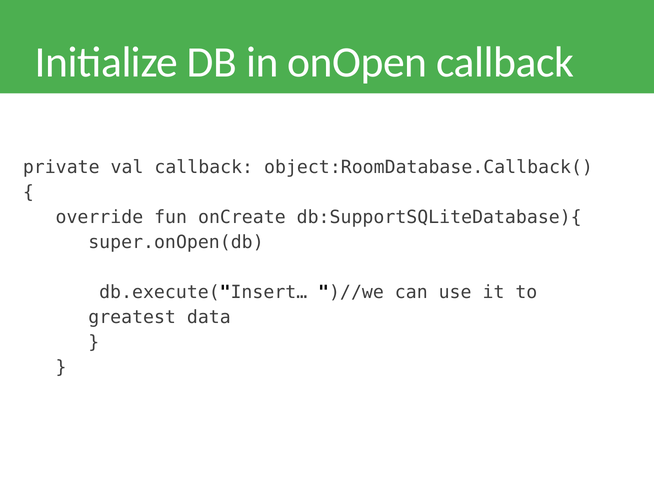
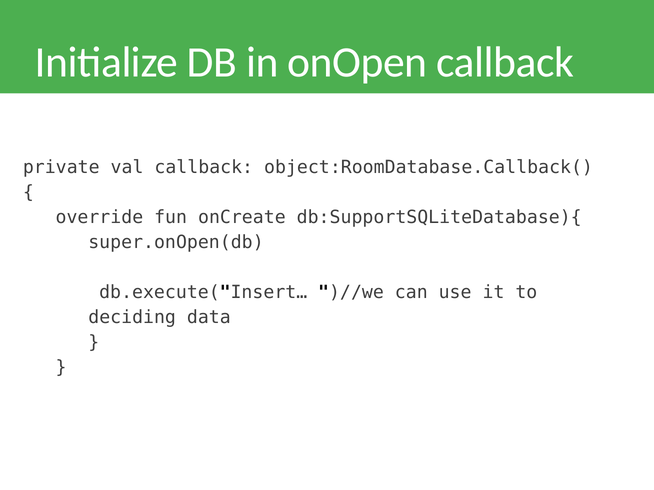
greatest: greatest -> deciding (132, 318)
